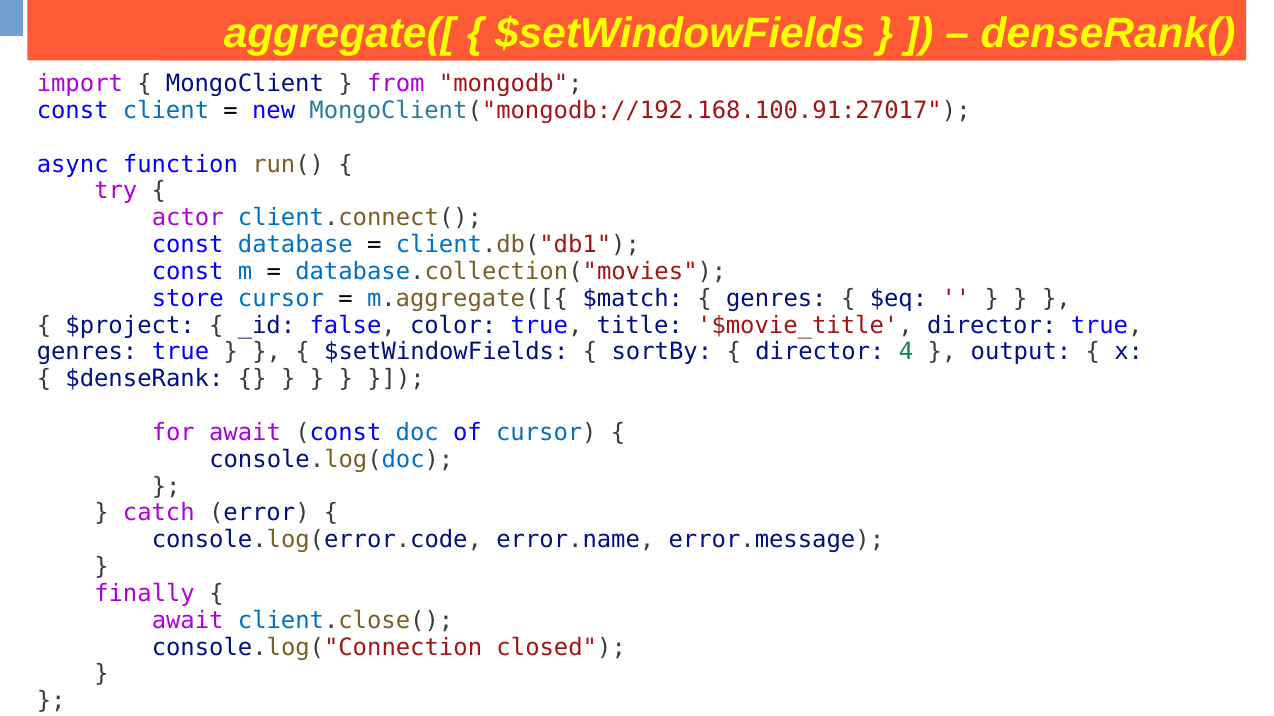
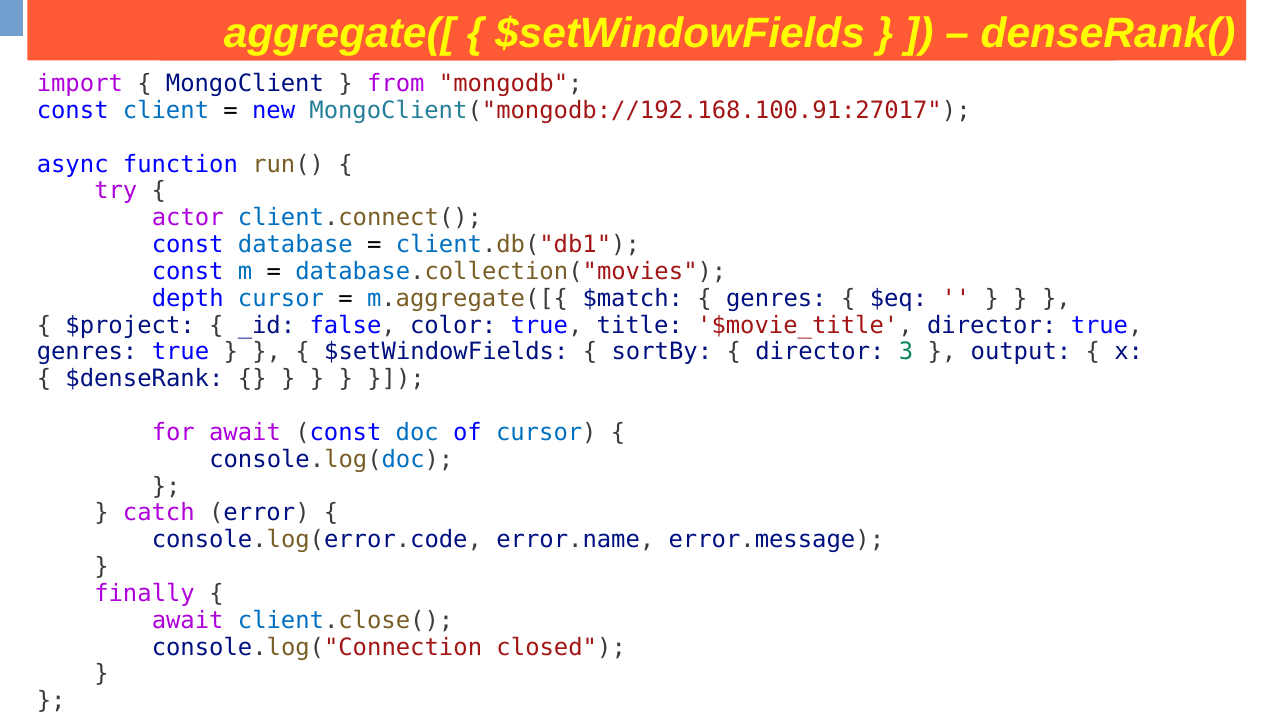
store: store -> depth (188, 299)
4: 4 -> 3 (906, 352)
